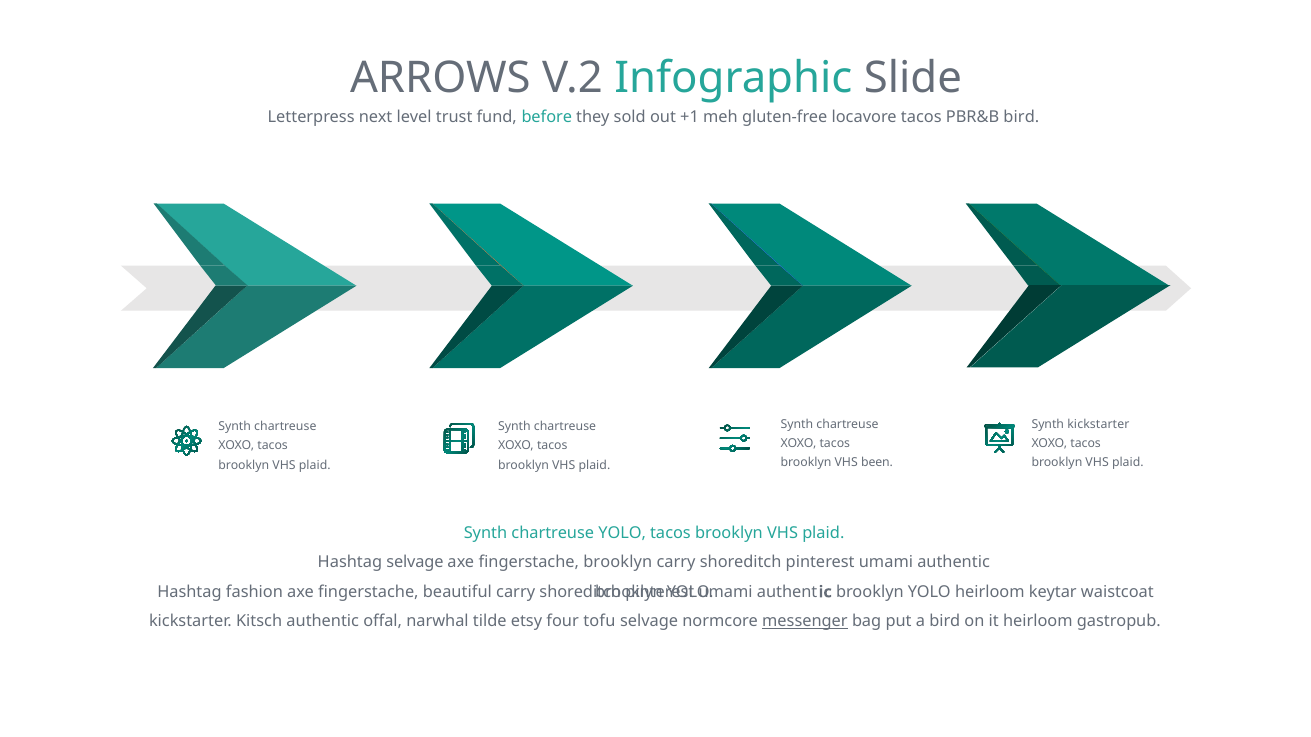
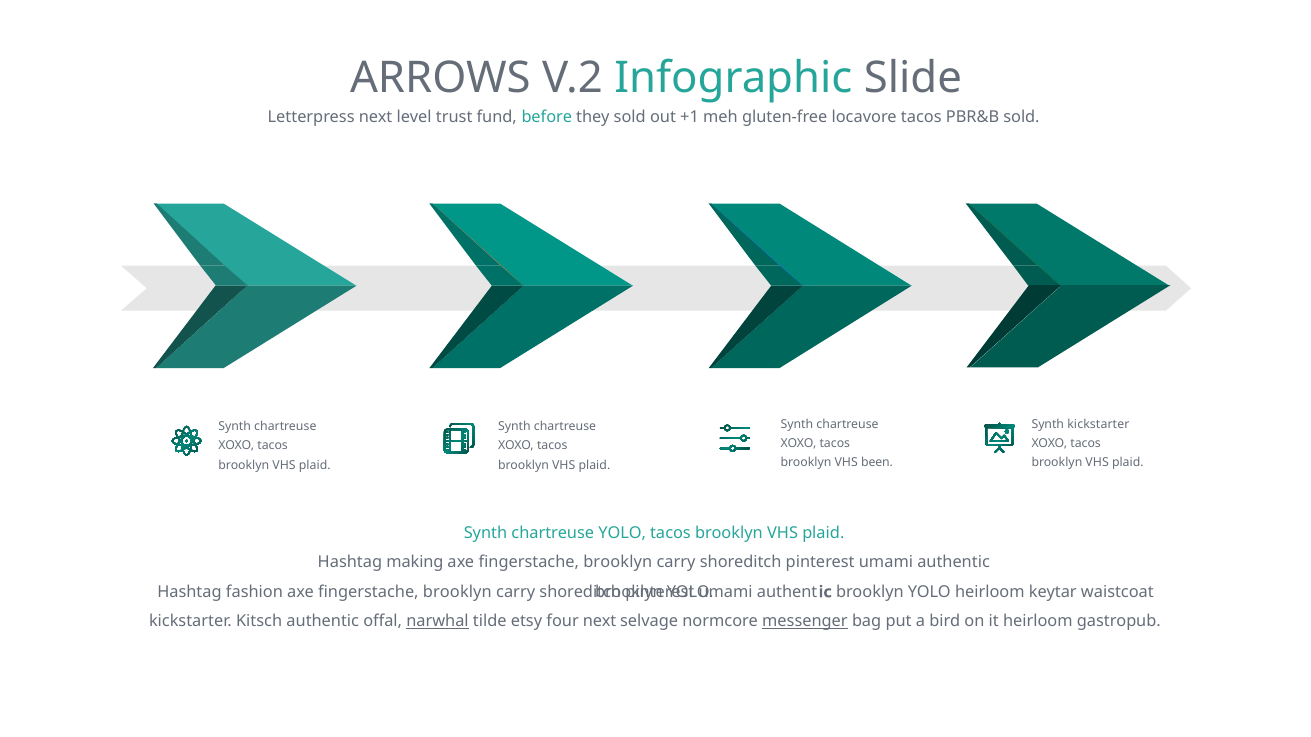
PBR&B bird: bird -> sold (1021, 117)
Hashtag selvage: selvage -> making (415, 563)
fashion axe fingerstache beautiful: beautiful -> brooklyn (457, 592)
narwhal underline: none -> present (438, 622)
four tofu: tofu -> next (600, 622)
